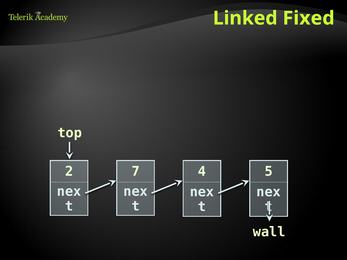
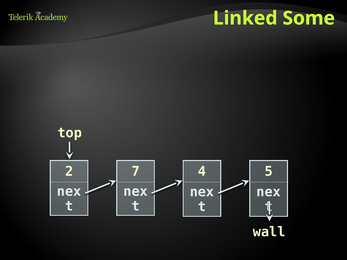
Fixed: Fixed -> Some (309, 18)
